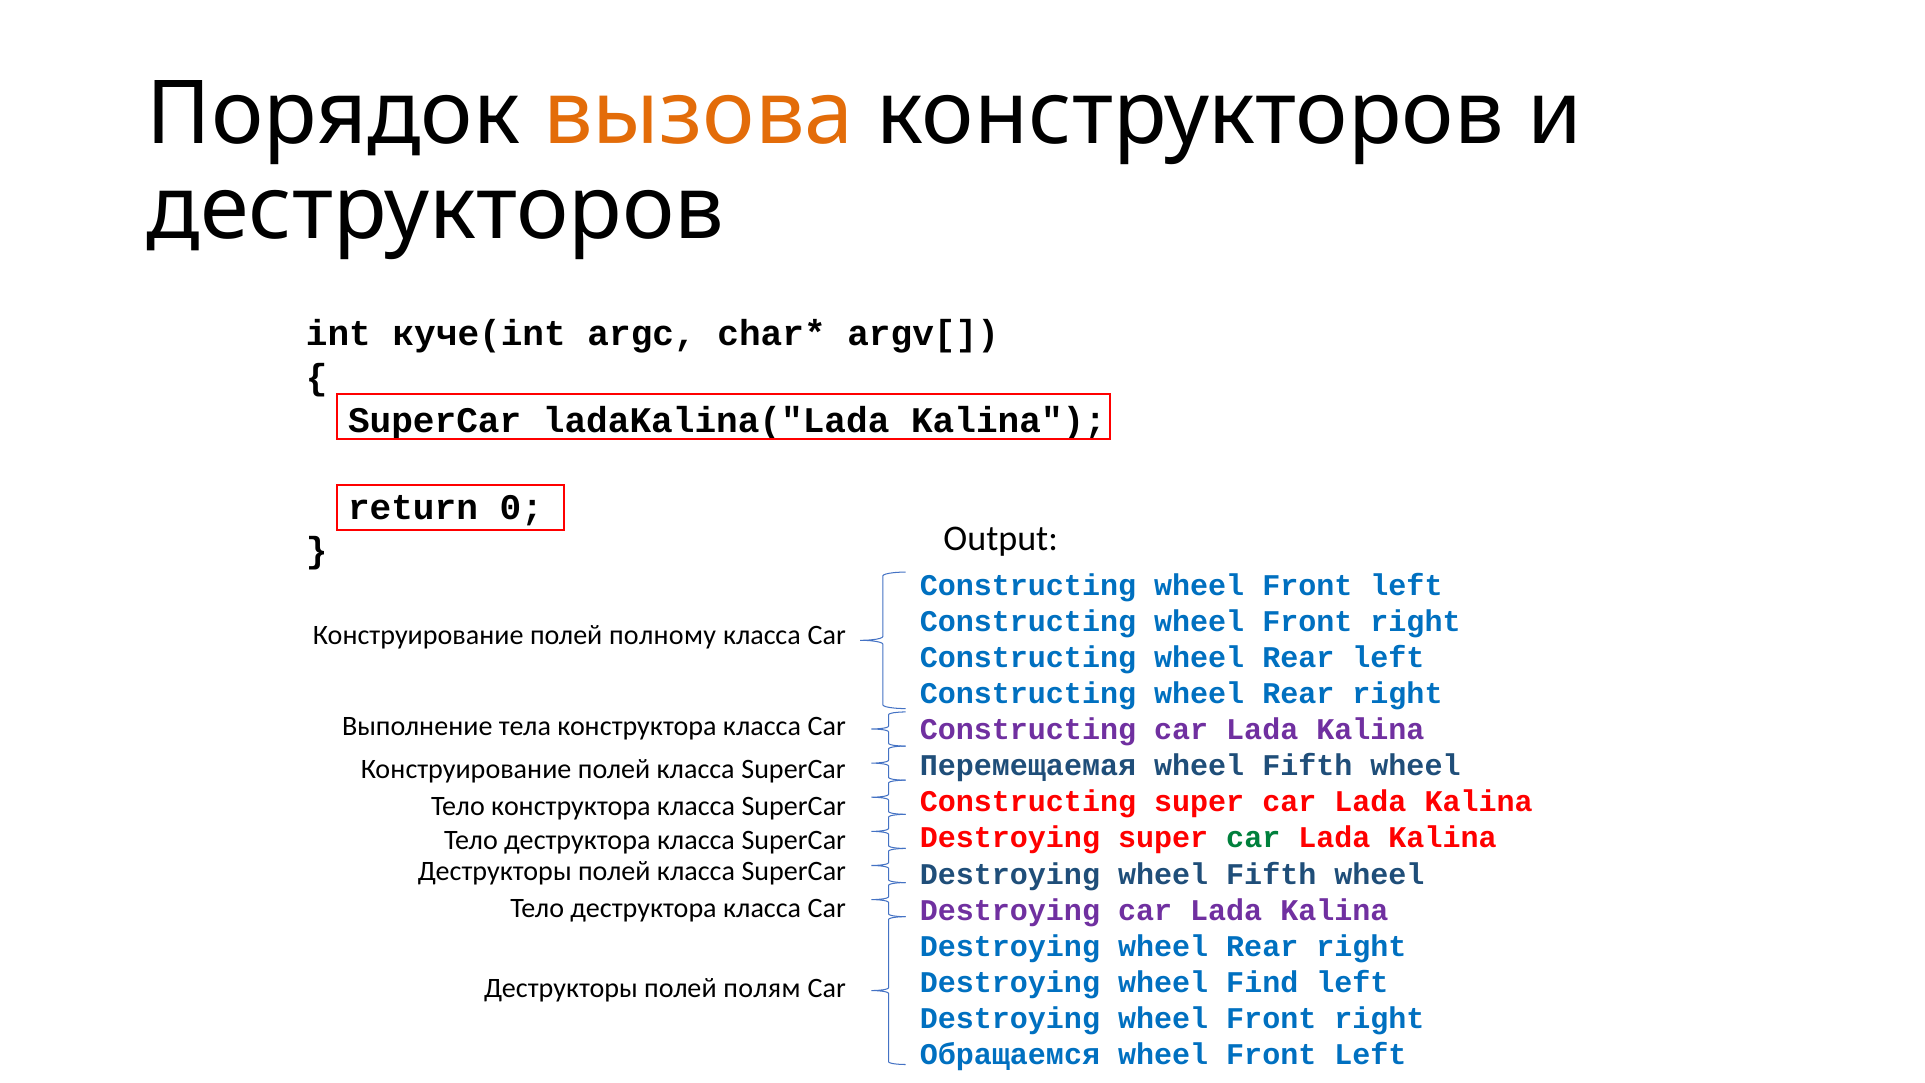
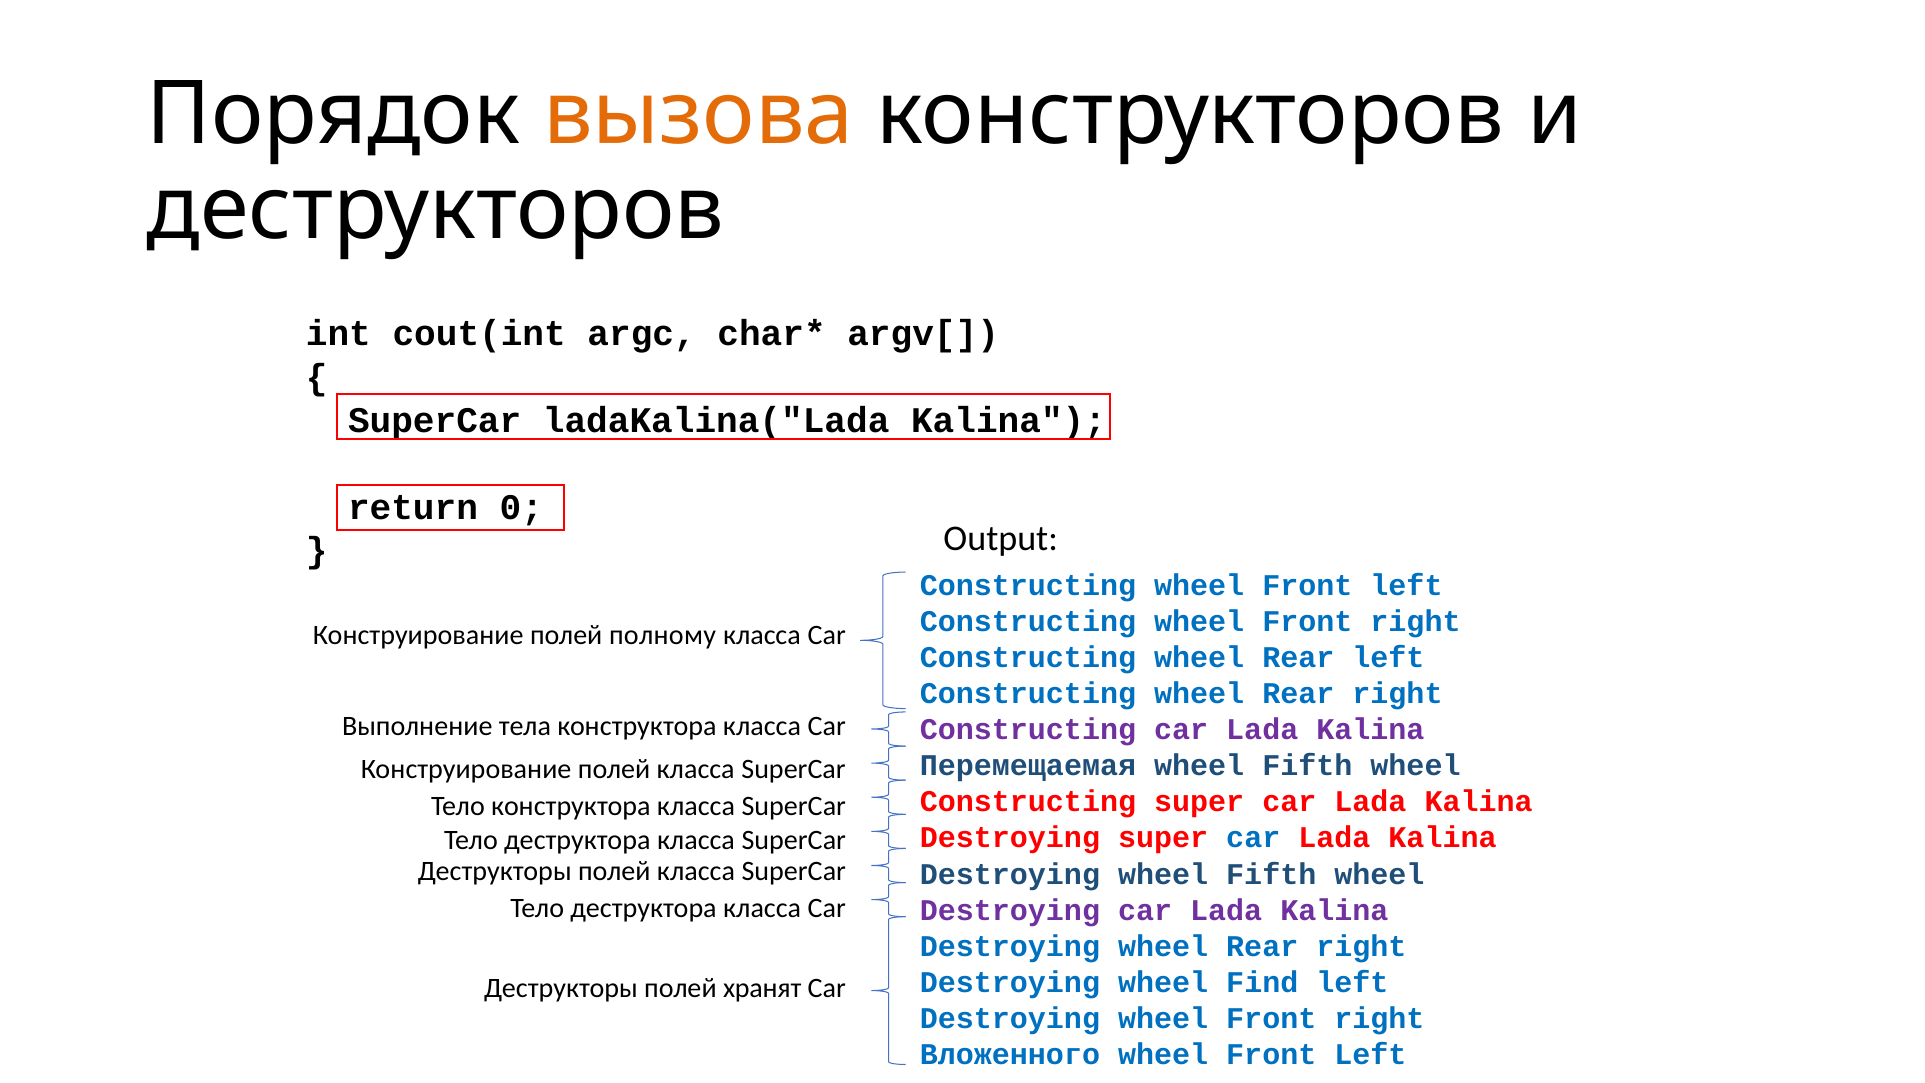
куче(int: куче(int -> cout(int (479, 334)
car colour: green -> blue (1253, 838)
полям: полям -> хранят (762, 988)
Обращаемся: Обращаемся -> Вложенного (1010, 1054)
